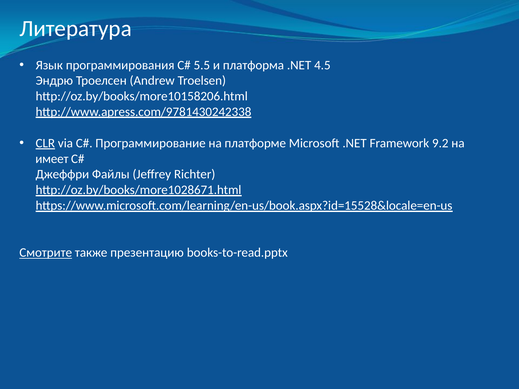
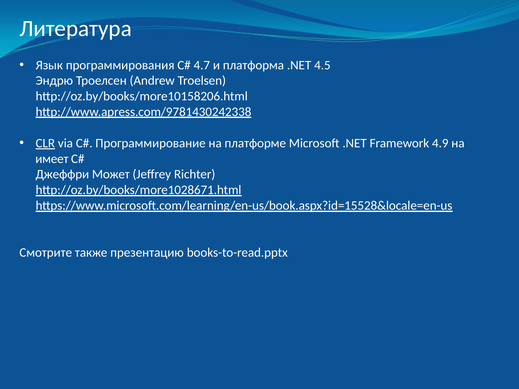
5.5: 5.5 -> 4.7 (202, 65)
9.2: 9.2 -> 4.9 (440, 143)
Файлы: Файлы -> Может (111, 174)
Смотрите underline: present -> none (46, 253)
